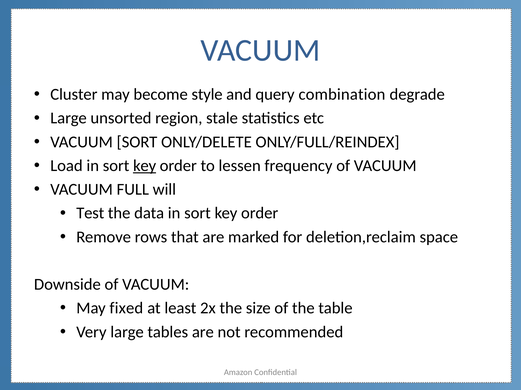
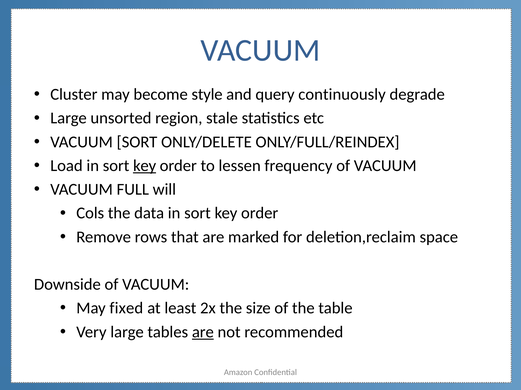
combination: combination -> continuously (342, 95)
Test: Test -> Cols (90, 214)
are underline: none -> present (203, 333)
